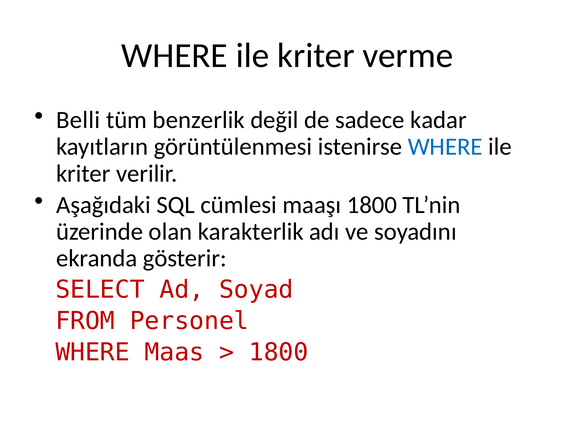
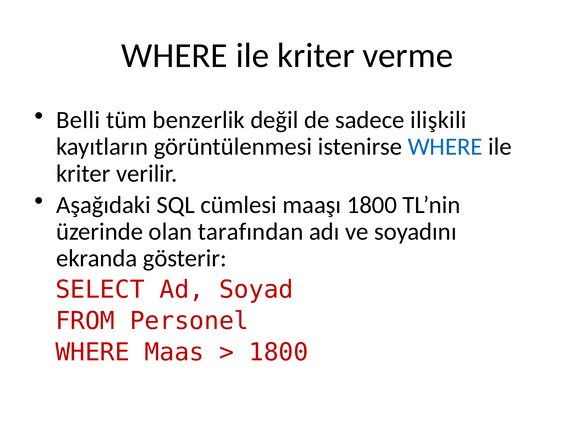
kadar: kadar -> ilişkili (438, 120)
karakterlik: karakterlik -> tarafından (251, 232)
